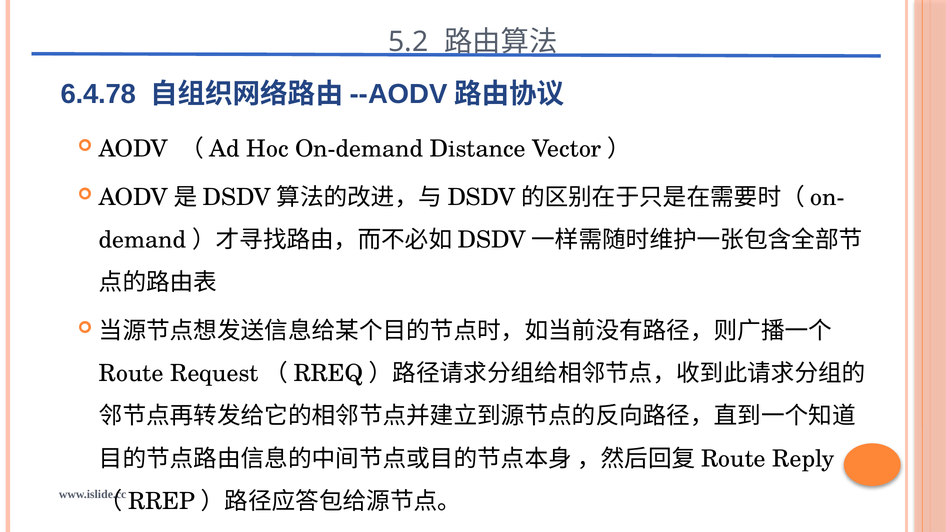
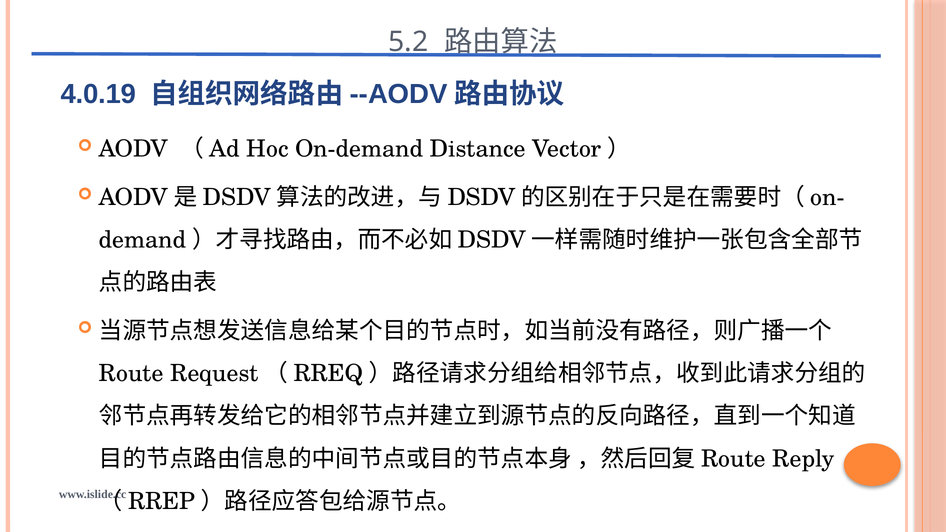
6.4.78: 6.4.78 -> 4.0.19 (99, 94)
